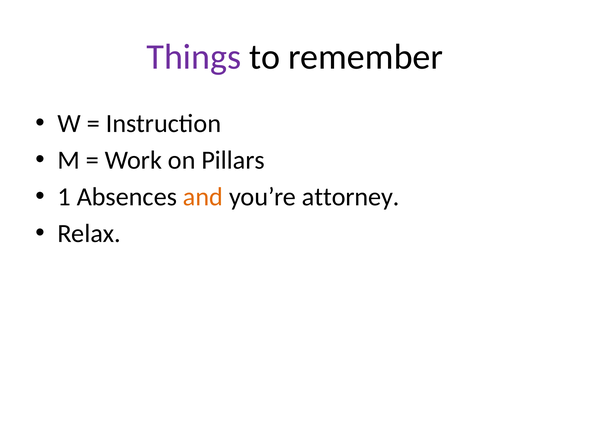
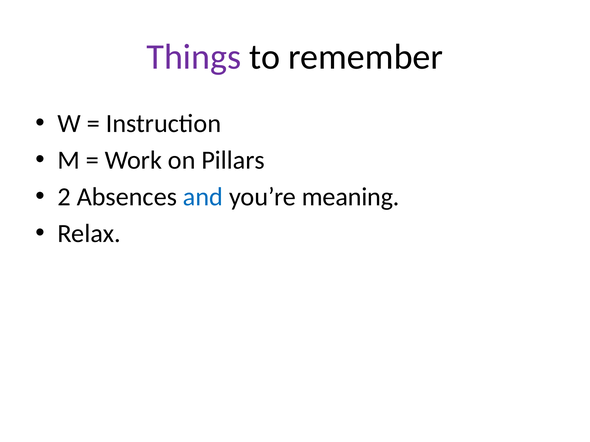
1: 1 -> 2 (64, 197)
and colour: orange -> blue (203, 197)
attorney: attorney -> meaning (351, 197)
